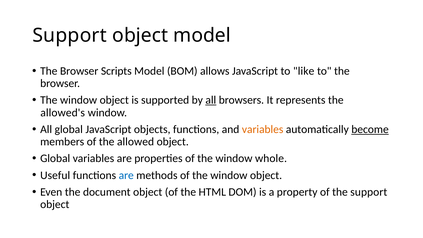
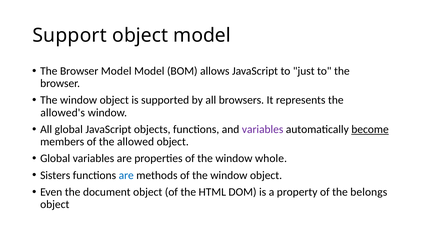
Browser Scripts: Scripts -> Model (116, 71)
like: like -> just (304, 71)
all underline: present -> none (211, 100)
variables colour: orange -> purple (263, 129)
Useful: Useful -> Sisters (55, 175)
the support: support -> belongs (369, 192)
